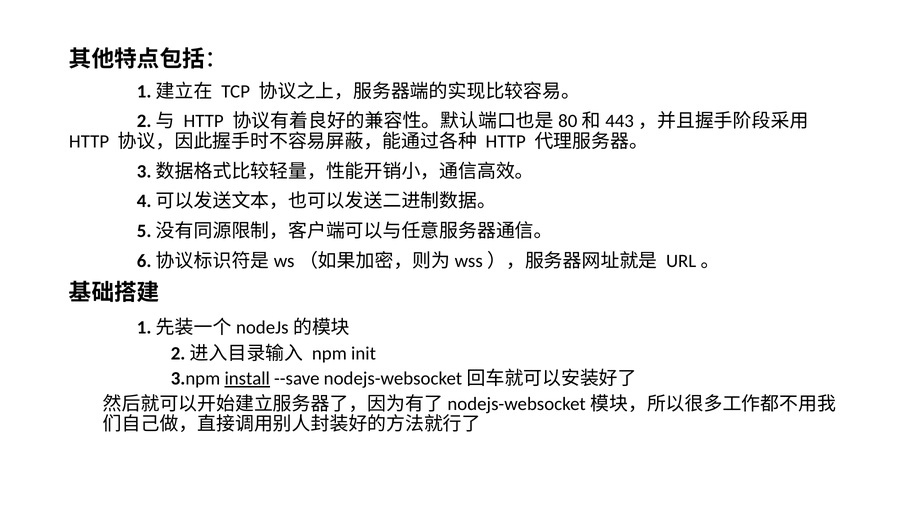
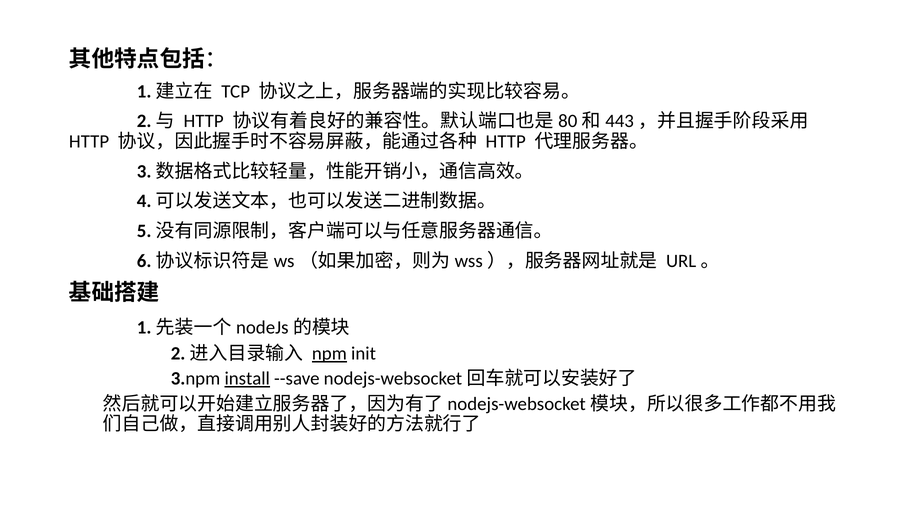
npm underline: none -> present (329, 354)
